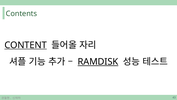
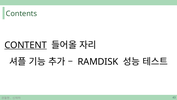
RAMDISK underline: present -> none (98, 61)
